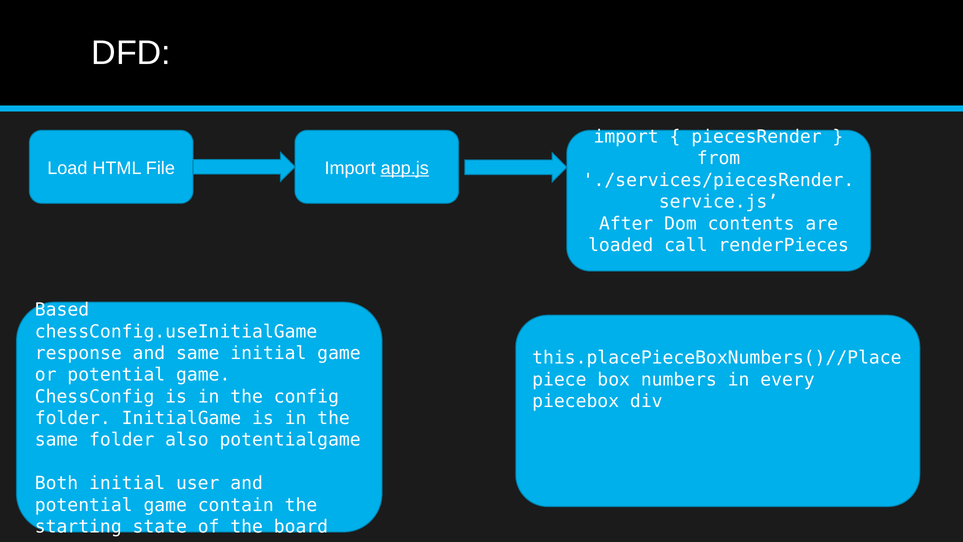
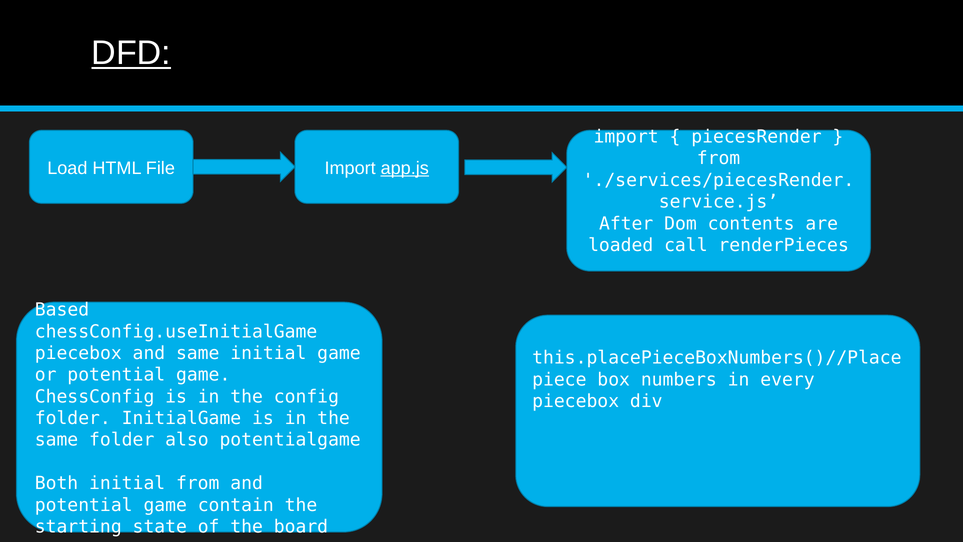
DFD underline: none -> present (131, 53)
response: response -> piecebox (78, 353)
initial user: user -> from (198, 483)
